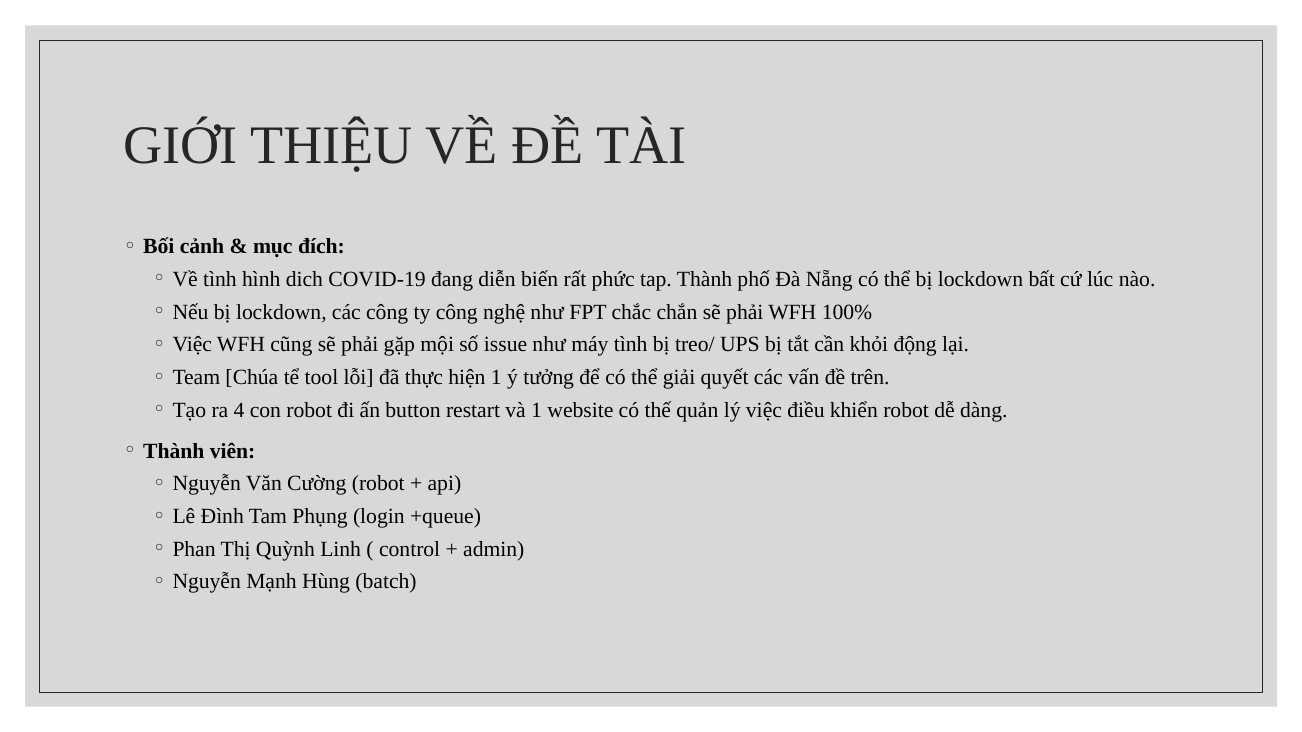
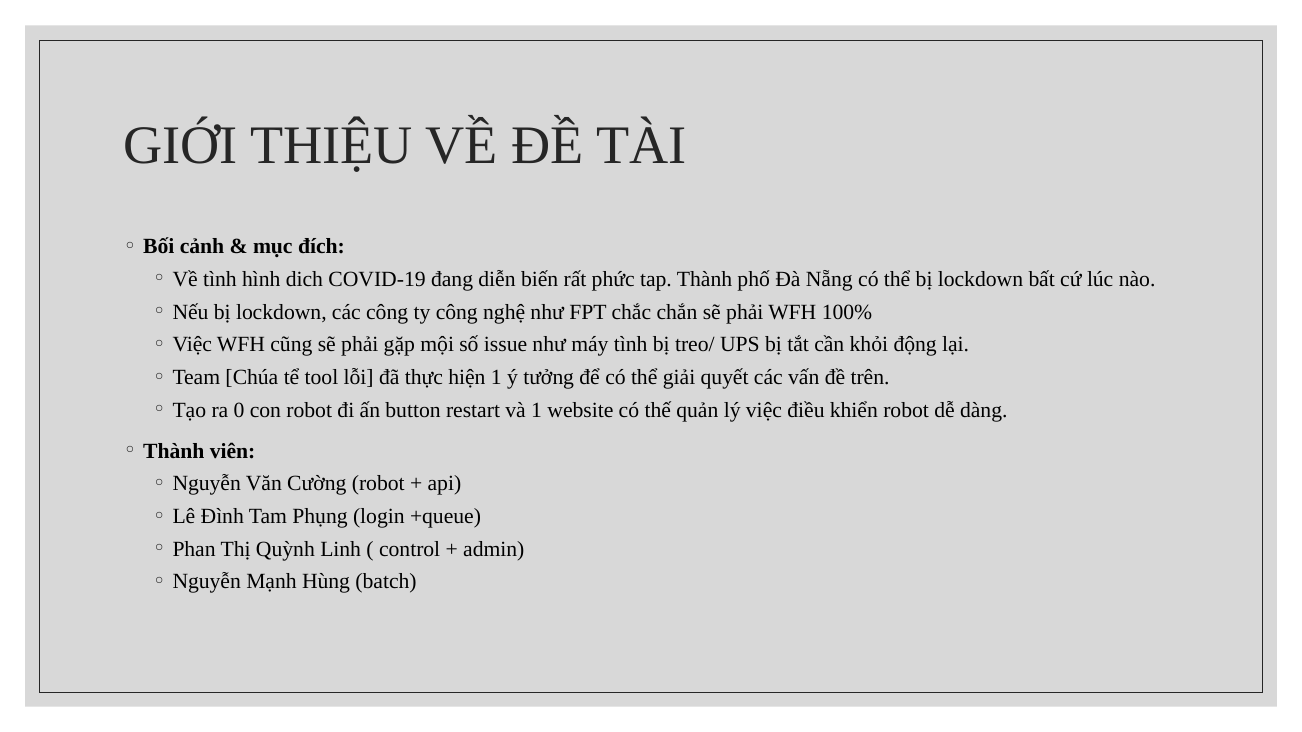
4: 4 -> 0 (239, 410)
